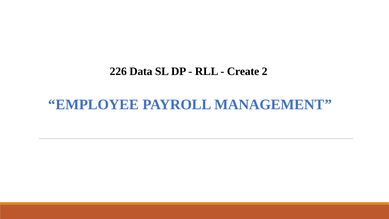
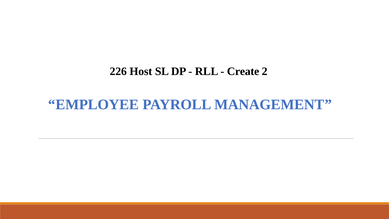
Data: Data -> Host (141, 71)
